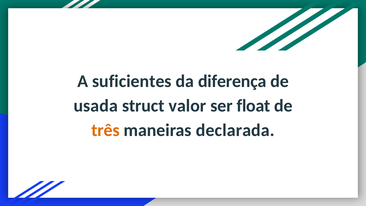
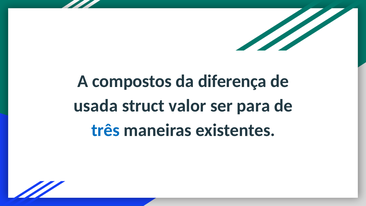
suficientes: suficientes -> compostos (132, 81)
float: float -> para (253, 106)
três colour: orange -> blue (105, 130)
declarada: declarada -> existentes (235, 130)
